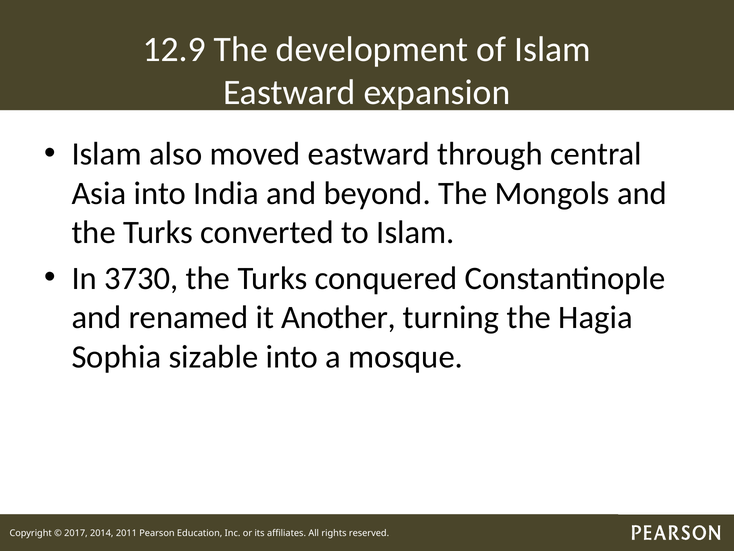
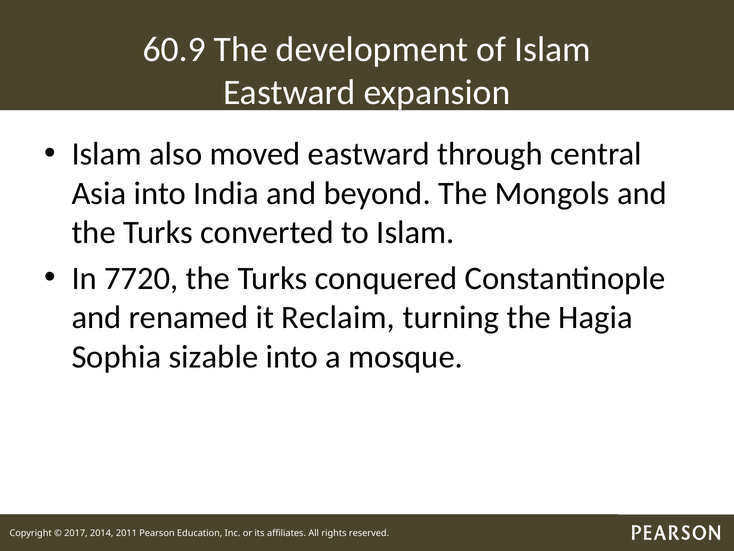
12.9: 12.9 -> 60.9 (174, 50)
3730: 3730 -> 7720 (141, 278)
Another: Another -> Reclaim (338, 317)
